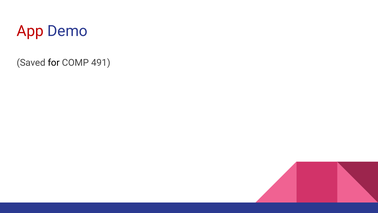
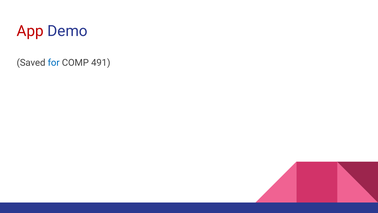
for colour: black -> blue (54, 63)
